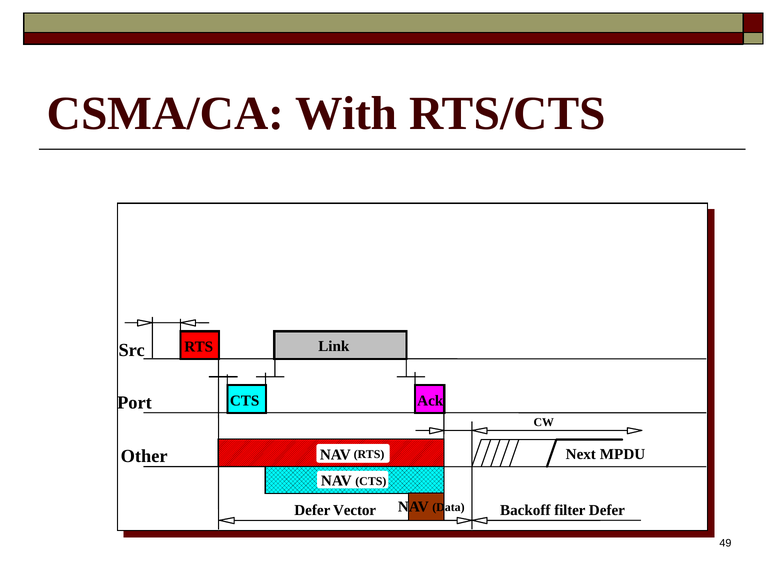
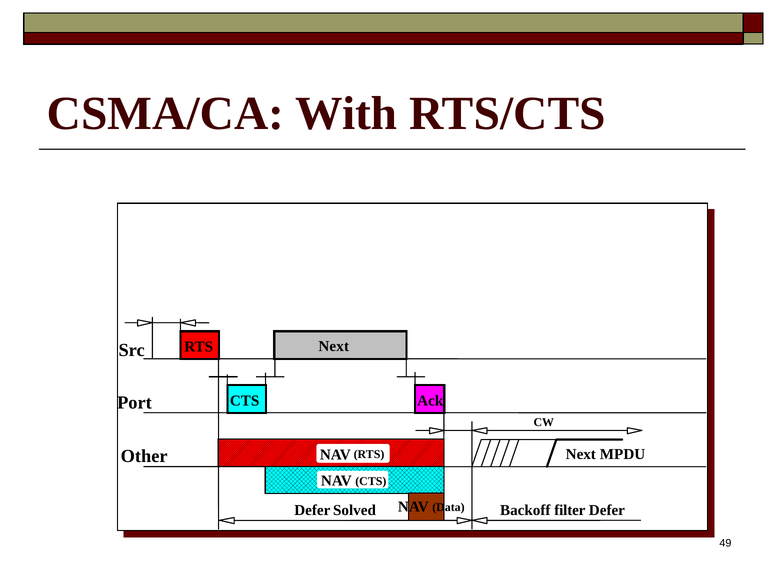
Link: Link -> Next (334, 346)
Vector: Vector -> Solved (354, 510)
